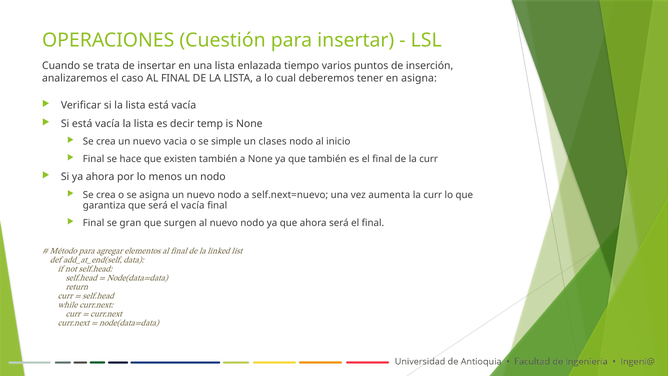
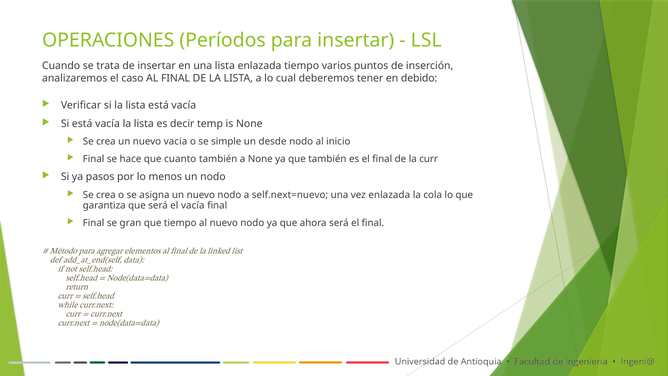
Cuestión: Cuestión -> Períodos (223, 40)
en asigna: asigna -> debido (419, 78)
clases: clases -> desde (273, 142)
existen: existen -> cuanto (180, 159)
ya ahora: ahora -> pasos (100, 177)
vez aumenta: aumenta -> enlazada (389, 195)
curr: curr -> cola (433, 195)
que surgen: surgen -> tiempo (180, 223)
